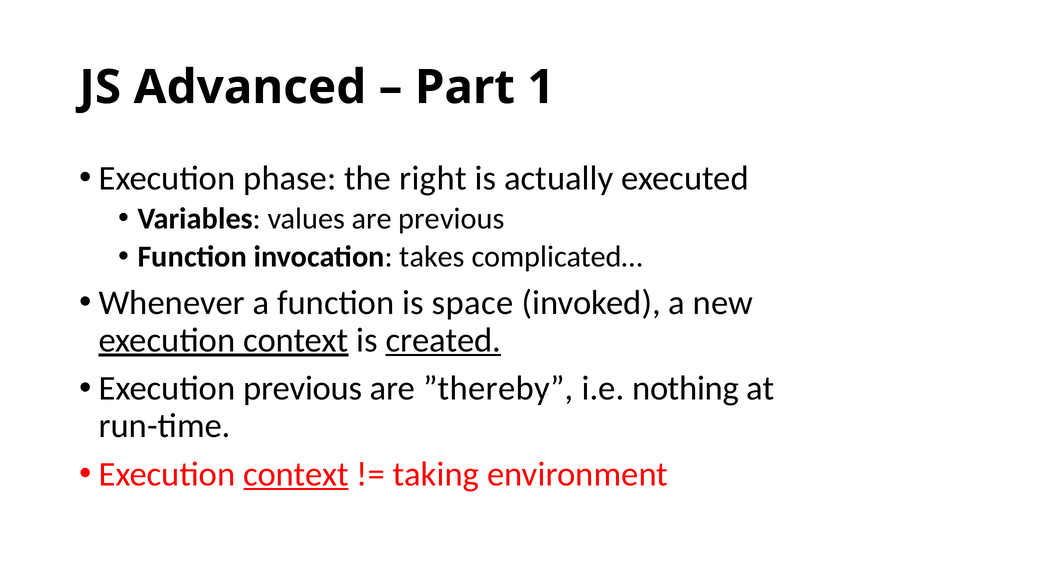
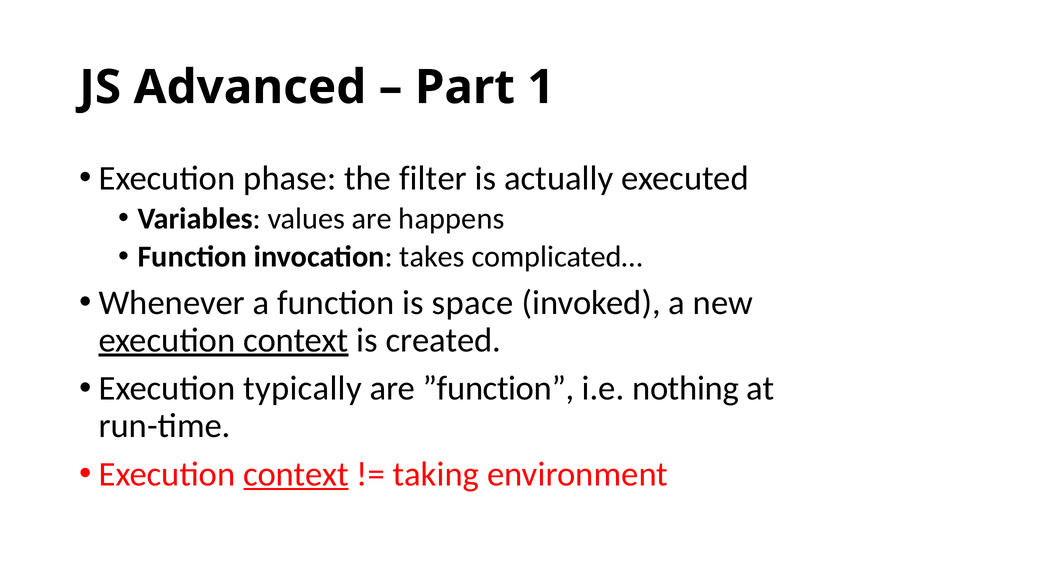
right: right -> filter (433, 178)
are previous: previous -> happens (451, 218)
created underline: present -> none (443, 340)
Execution previous: previous -> typically (303, 388)
”thereby: ”thereby -> ”function (499, 388)
